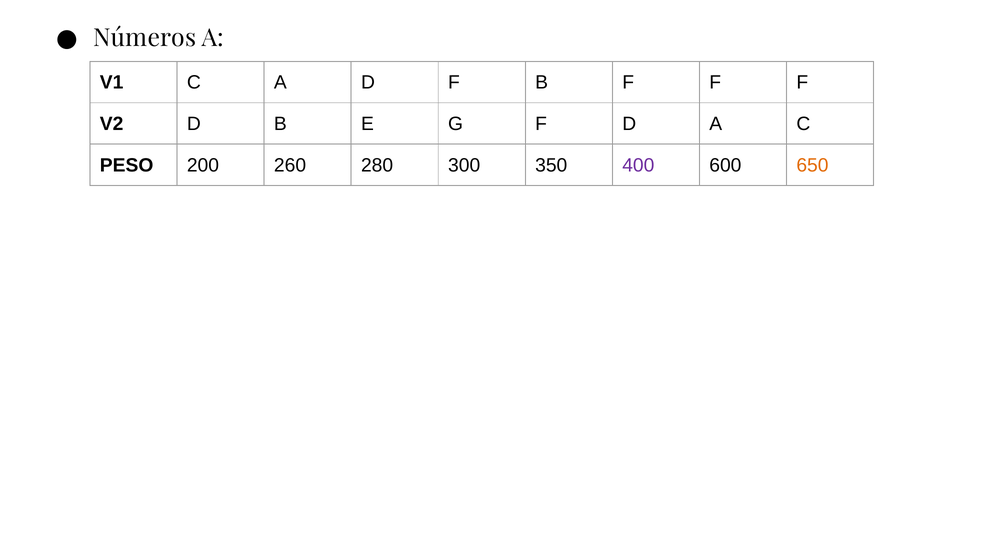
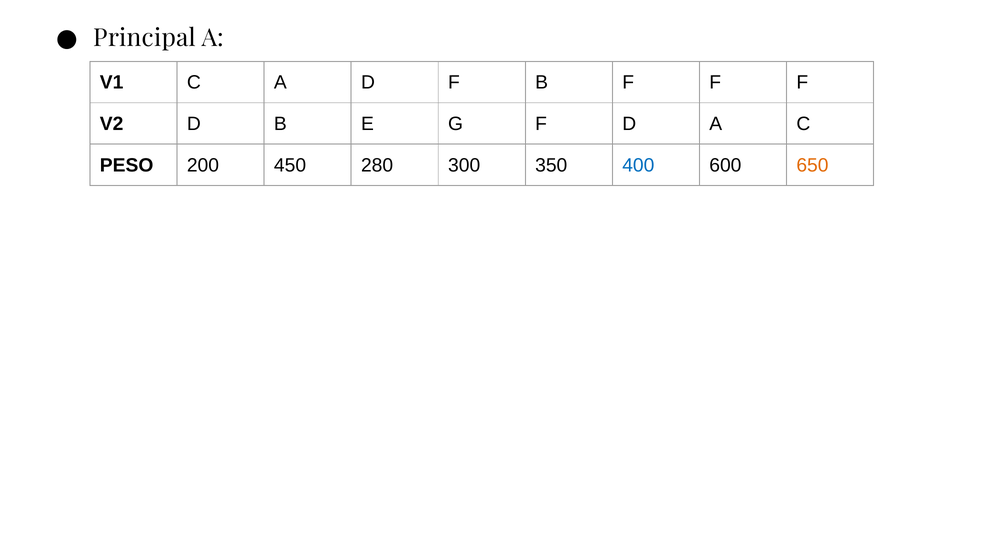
Números: Números -> Principal (145, 38)
260: 260 -> 450 (290, 165)
400 colour: purple -> blue (638, 165)
